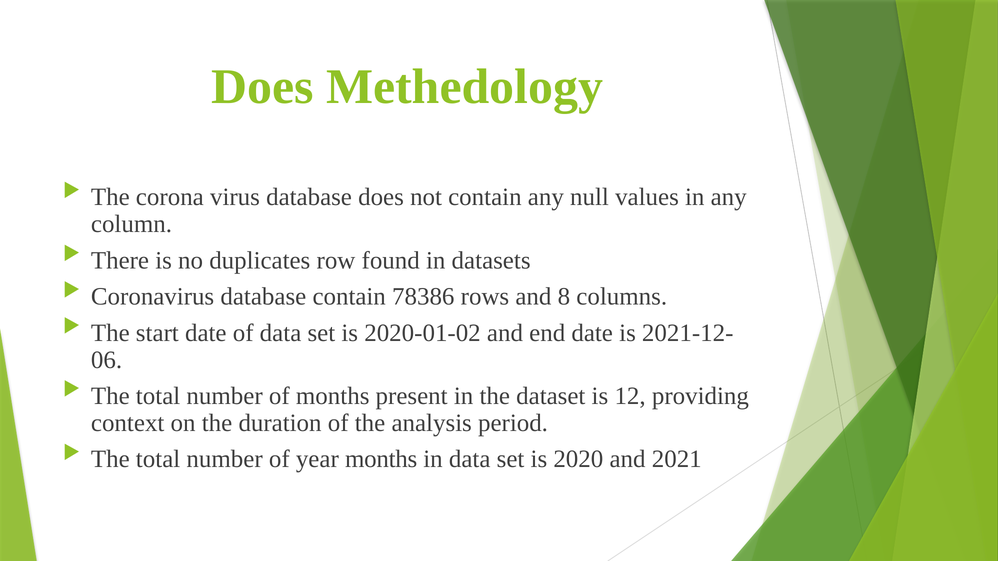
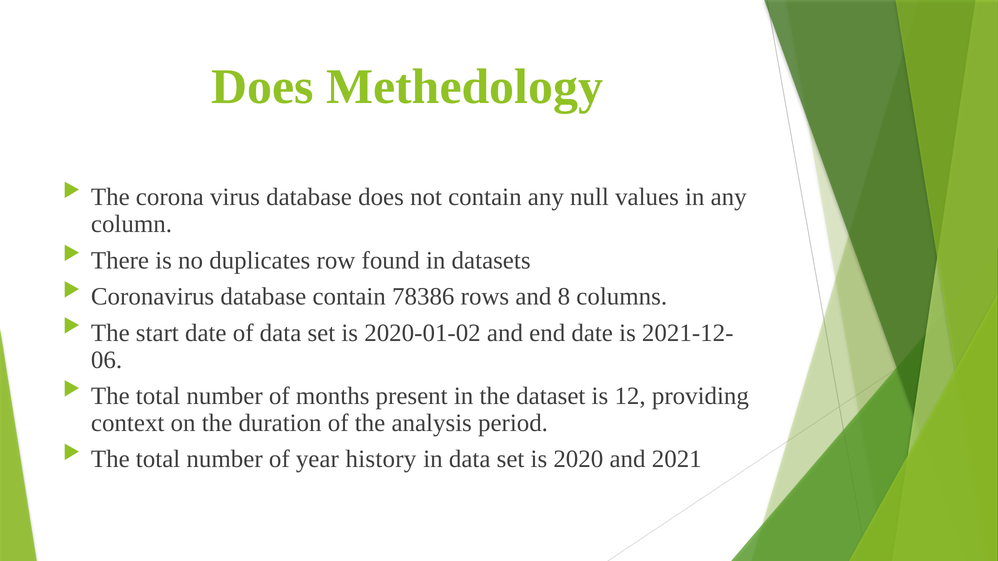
year months: months -> history (381, 460)
